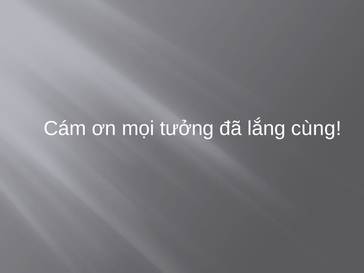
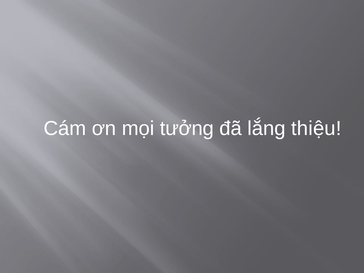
cùng: cùng -> thiệu (316, 128)
